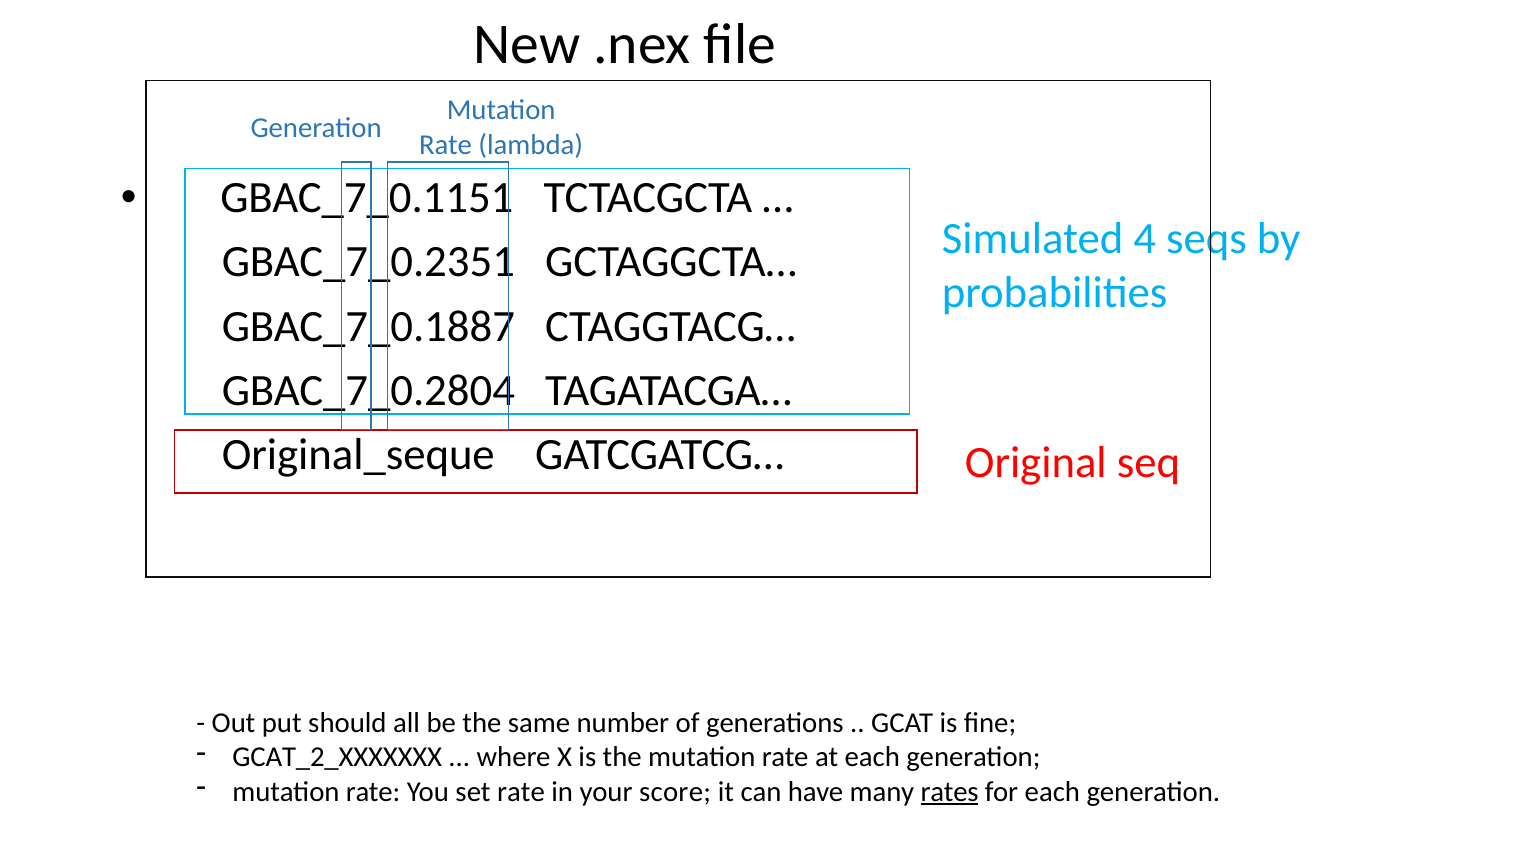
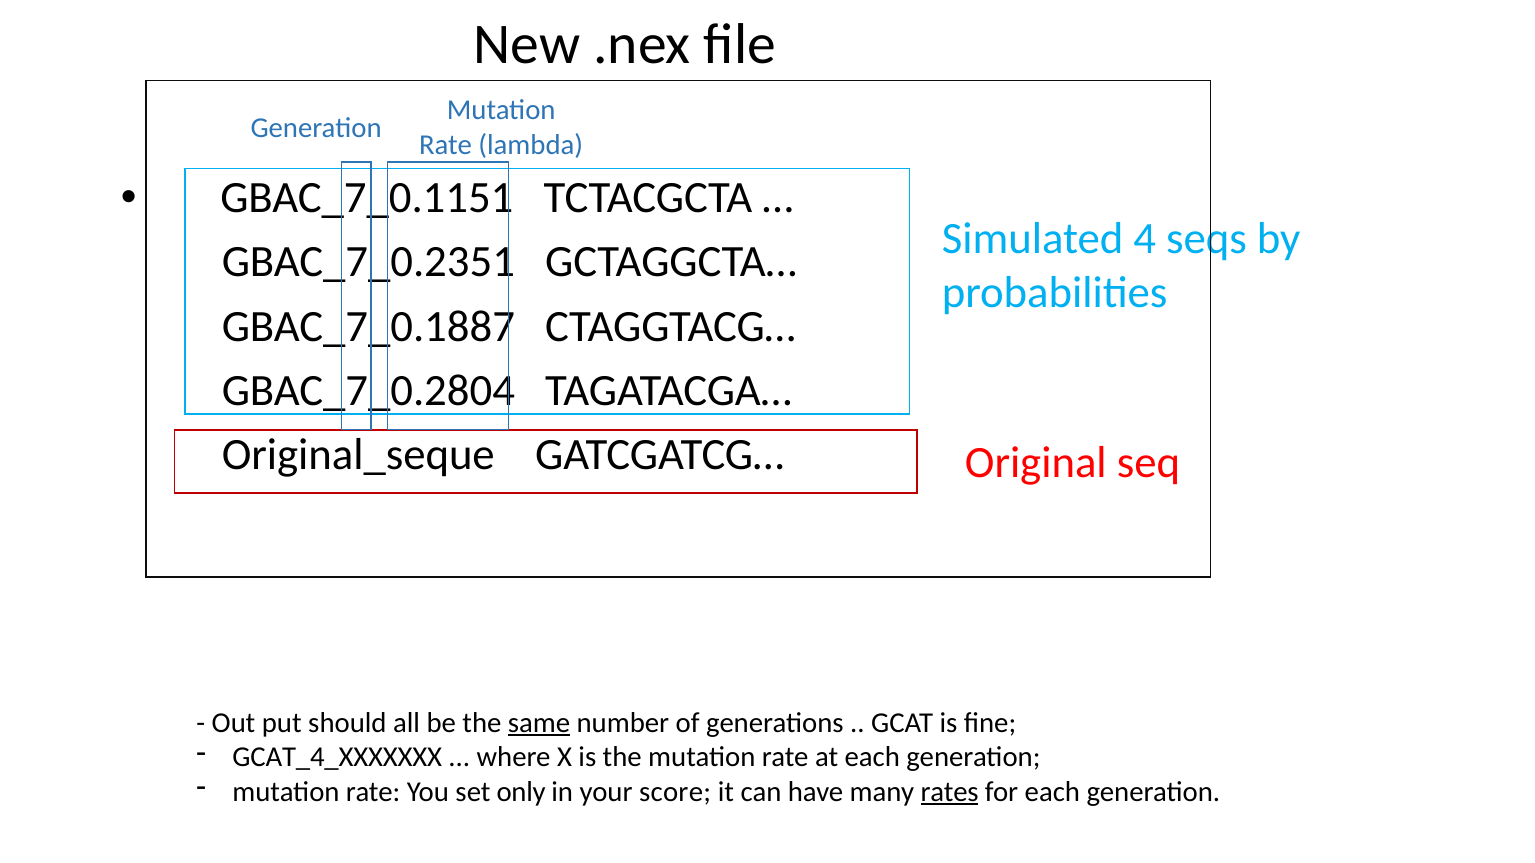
same underline: none -> present (539, 723)
GCAT_2_XXXXXXX: GCAT_2_XXXXXXX -> GCAT_4_XXXXXXX (337, 758)
set rate: rate -> only (521, 792)
